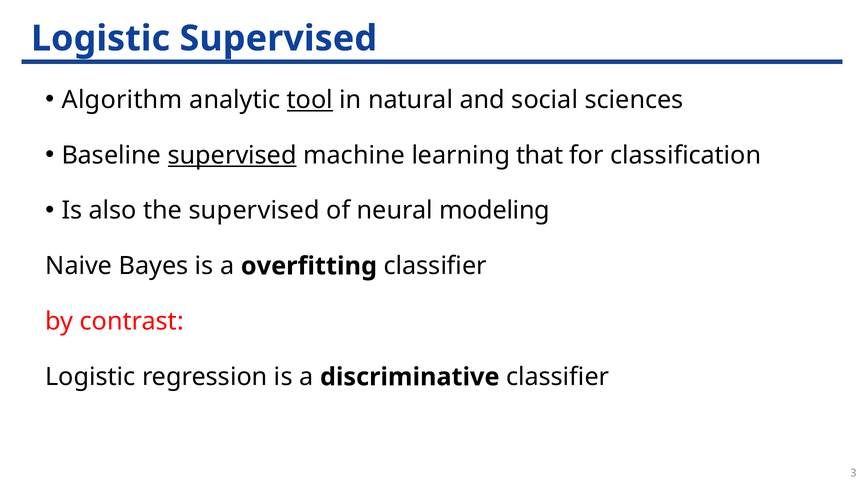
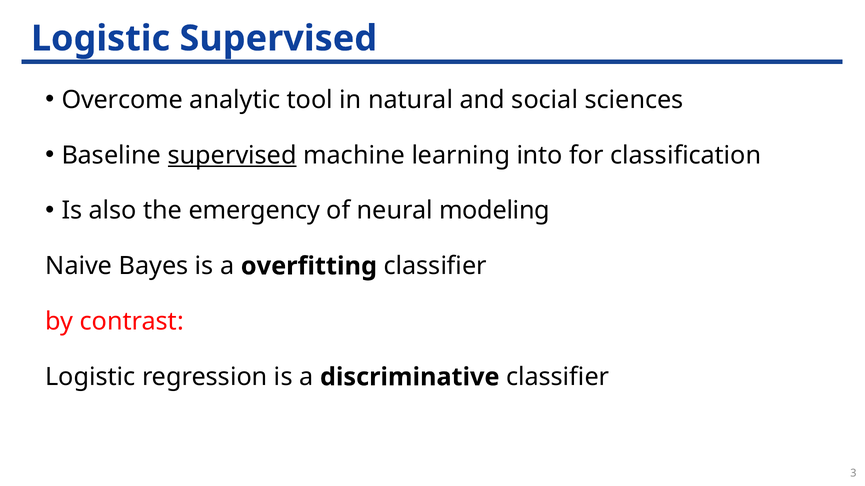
Algorithm: Algorithm -> Overcome (122, 100)
tool underline: present -> none (310, 100)
that: that -> into (540, 155)
the supervised: supervised -> emergency (254, 211)
